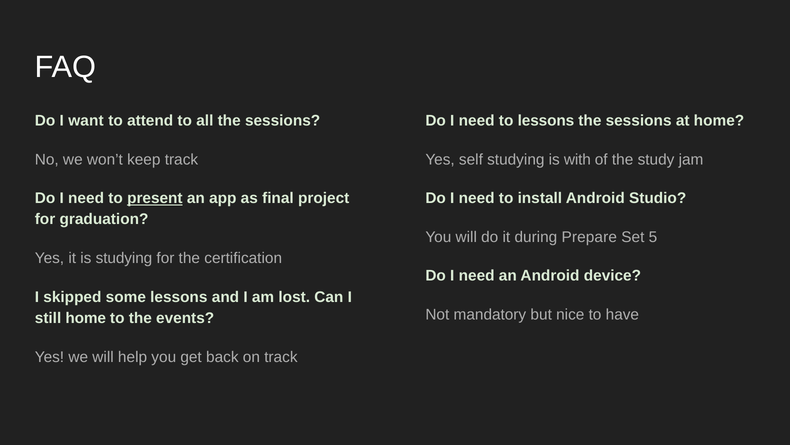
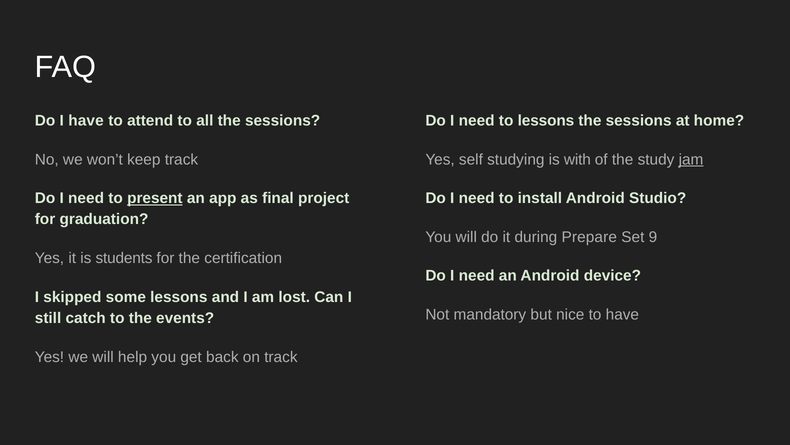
I want: want -> have (86, 120)
jam underline: none -> present (691, 159)
5: 5 -> 9 (653, 237)
is studying: studying -> students (124, 258)
still home: home -> catch (86, 318)
